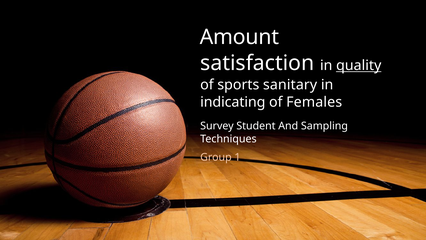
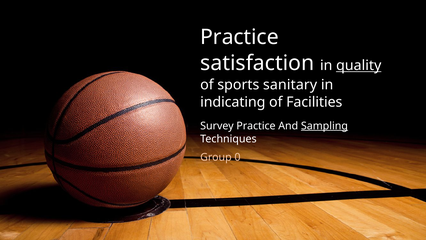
Amount: Amount -> Practice (239, 37)
Females: Females -> Facilities (314, 102)
Survey Student: Student -> Practice (256, 126)
Sampling underline: none -> present (324, 126)
1: 1 -> 0 (237, 157)
